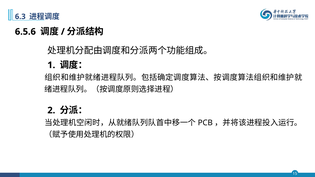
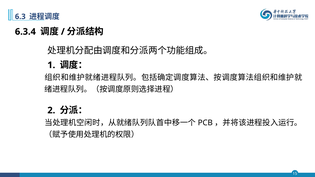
6.5.6: 6.5.6 -> 6.3.4 (25, 32)
